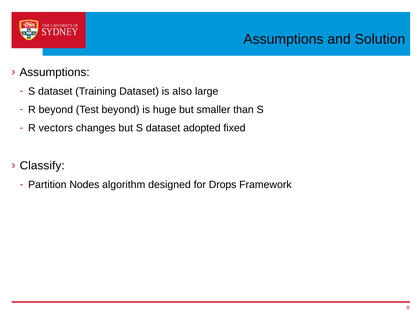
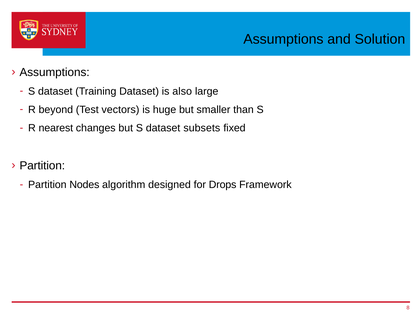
Test beyond: beyond -> vectors (120, 110)
vectors: vectors -> nearest (56, 128)
adopted: adopted -> subsets (202, 128)
Classify: Classify -> Partition (42, 166)
